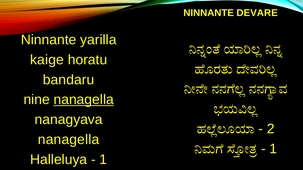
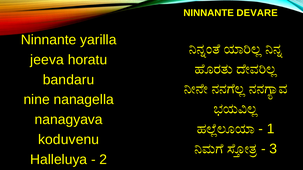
kaige: kaige -> jeeva (47, 60)
nanagella underline: present -> none (84, 100)
2: 2 -> 1 (271, 129)
nanagella: nanagella -> koduvenu (69, 140)
1: 1 -> 3 (273, 149)
1: 1 -> 2 (103, 160)
